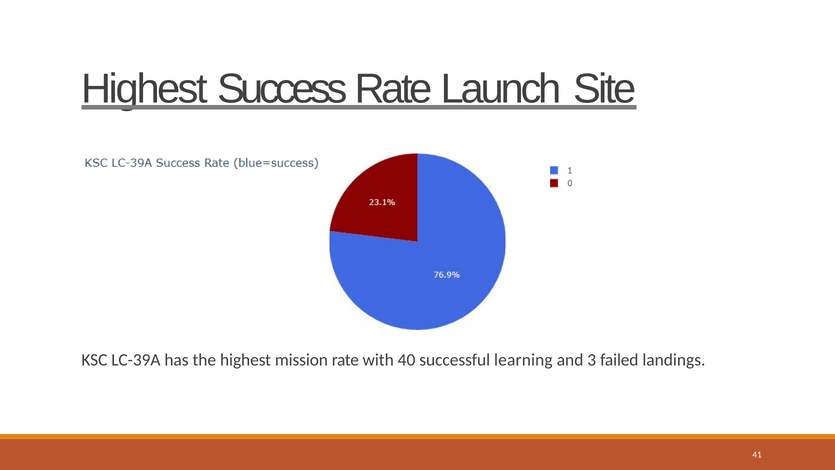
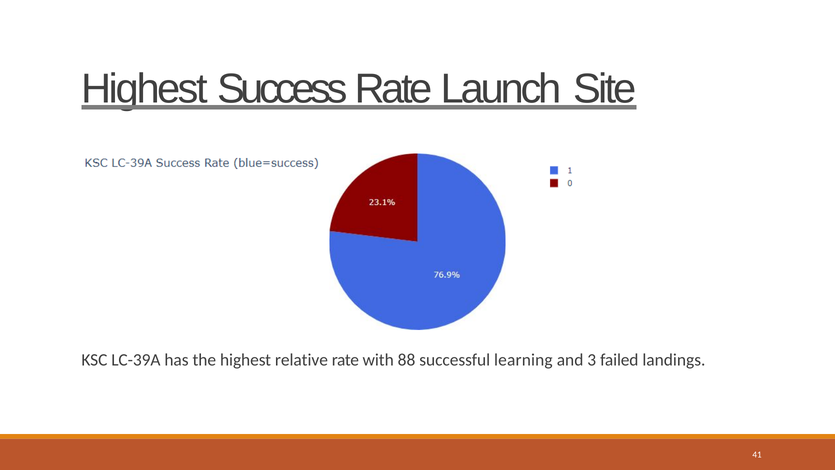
mission: mission -> relative (301, 360)
40: 40 -> 88 (407, 360)
